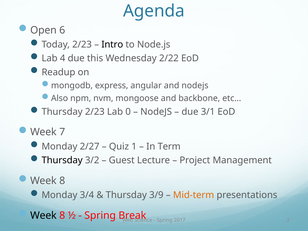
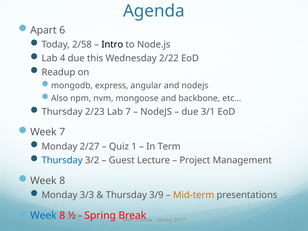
Open: Open -> Apart (43, 30)
Today 2/23: 2/23 -> 2/58 (82, 44)
Lab 0: 0 -> 7 (128, 112)
Thursday colour: black -> blue (62, 160)
3/4: 3/4 -> 3/3 (87, 195)
Week colour: black -> blue (43, 215)
